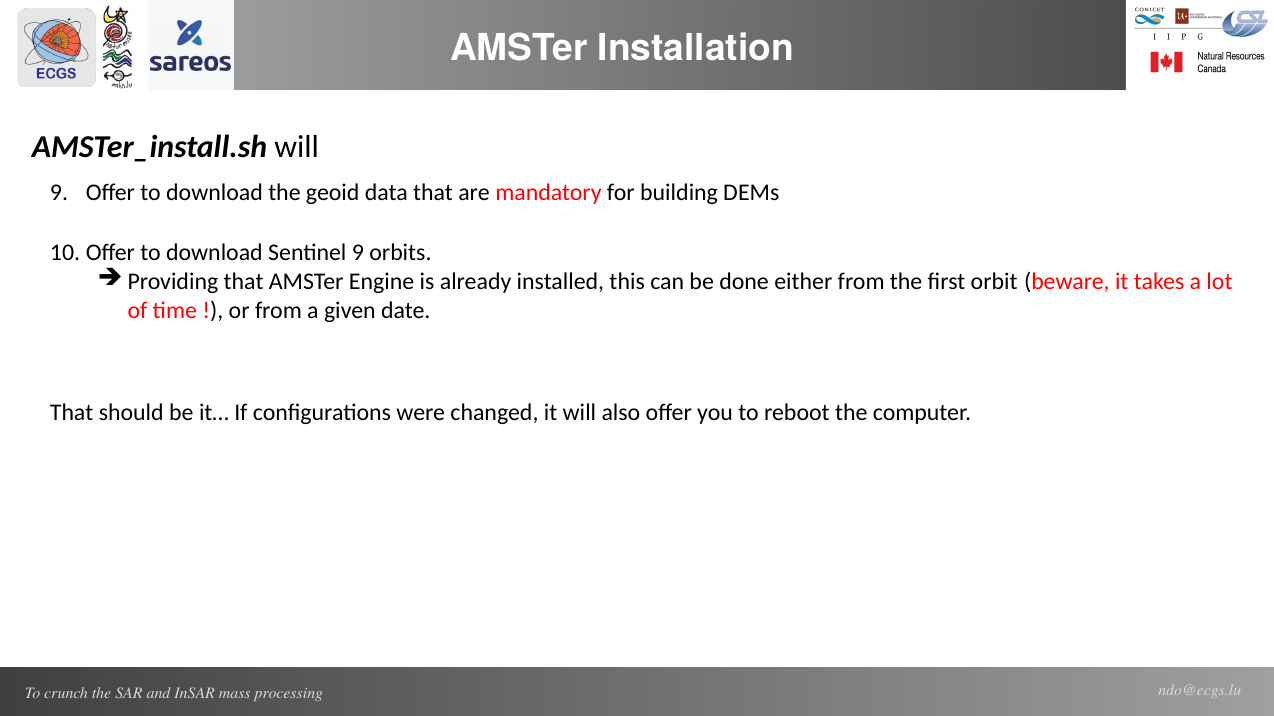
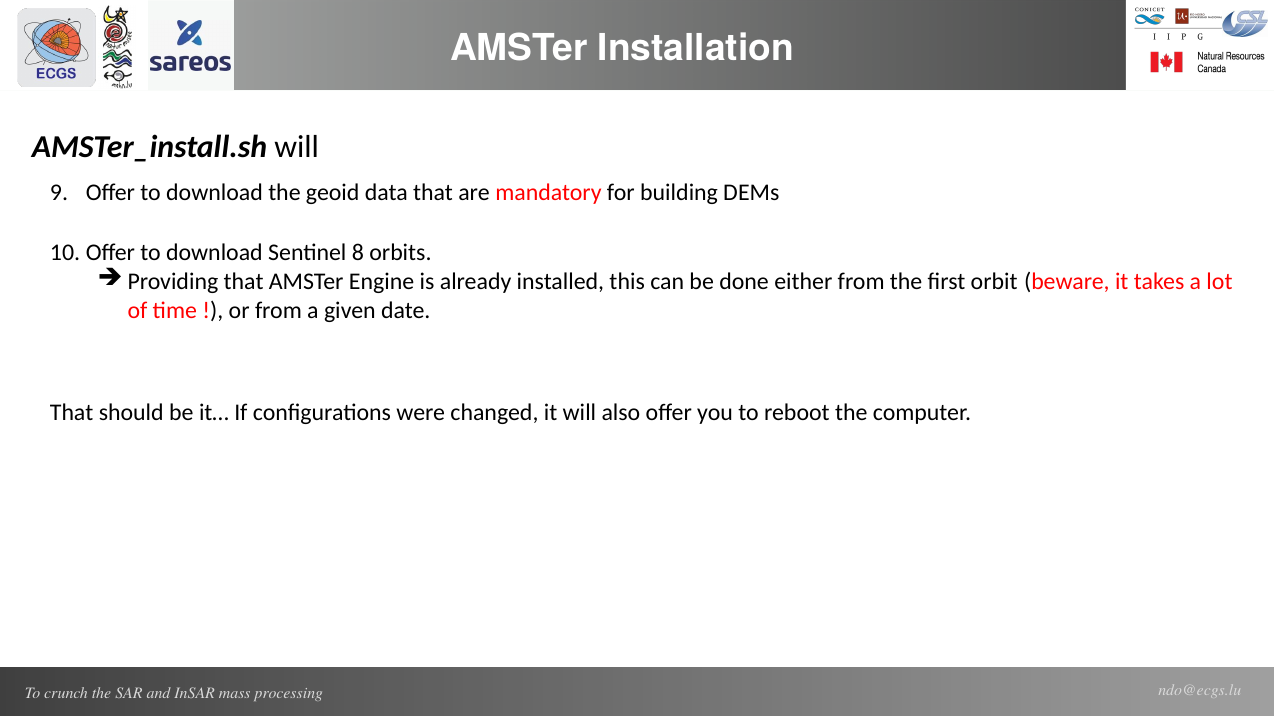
Sentinel 9: 9 -> 8 (358, 253)
